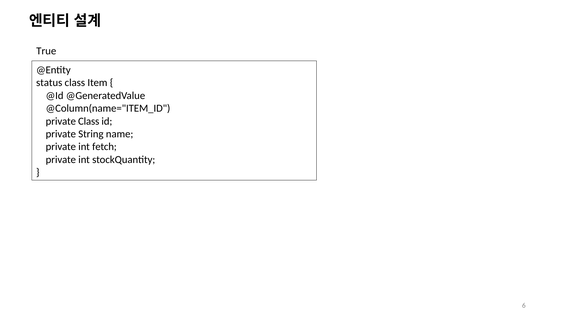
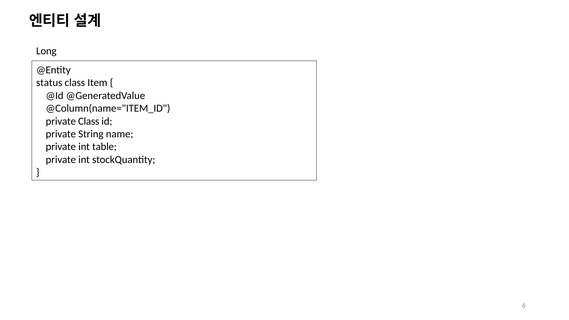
True: True -> Long (46, 51)
fetch: fetch -> table (104, 147)
